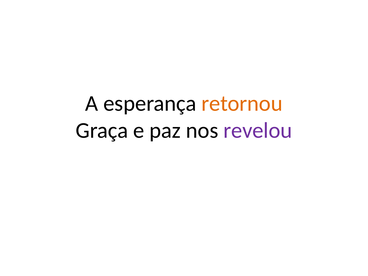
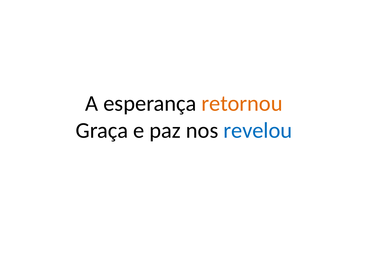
revelou colour: purple -> blue (258, 130)
